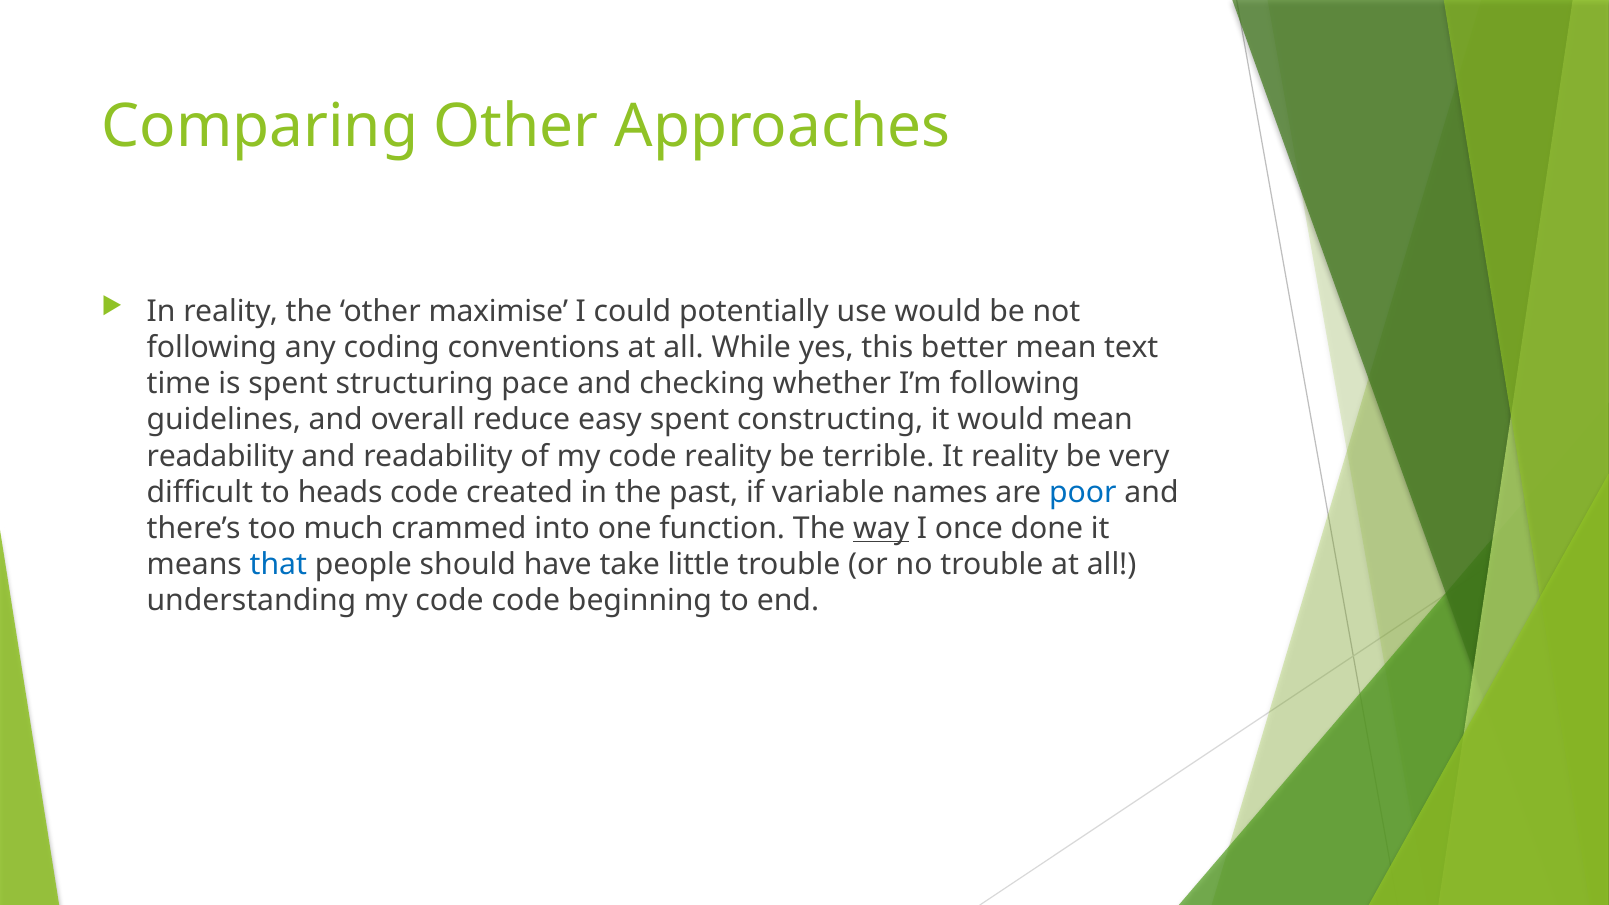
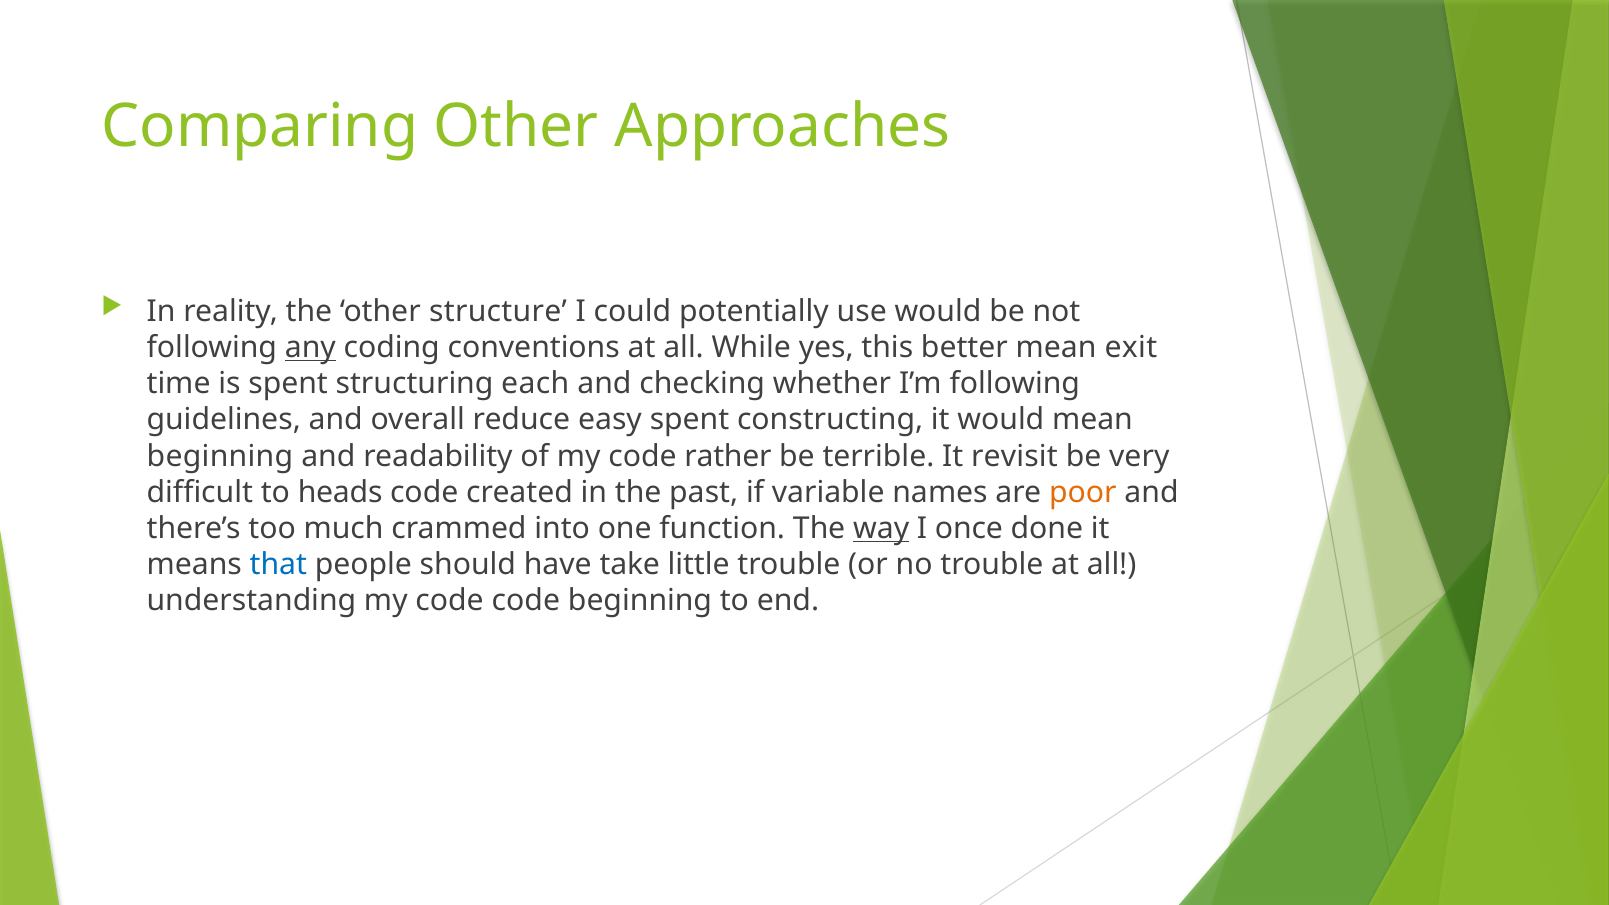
maximise: maximise -> structure (498, 311)
any underline: none -> present (310, 348)
text: text -> exit (1131, 348)
pace: pace -> each (535, 384)
readability: readability -> beginning (220, 456)
code reality: reality -> rather (728, 456)
It reality: reality -> revisit (1014, 456)
poor colour: blue -> orange (1083, 492)
